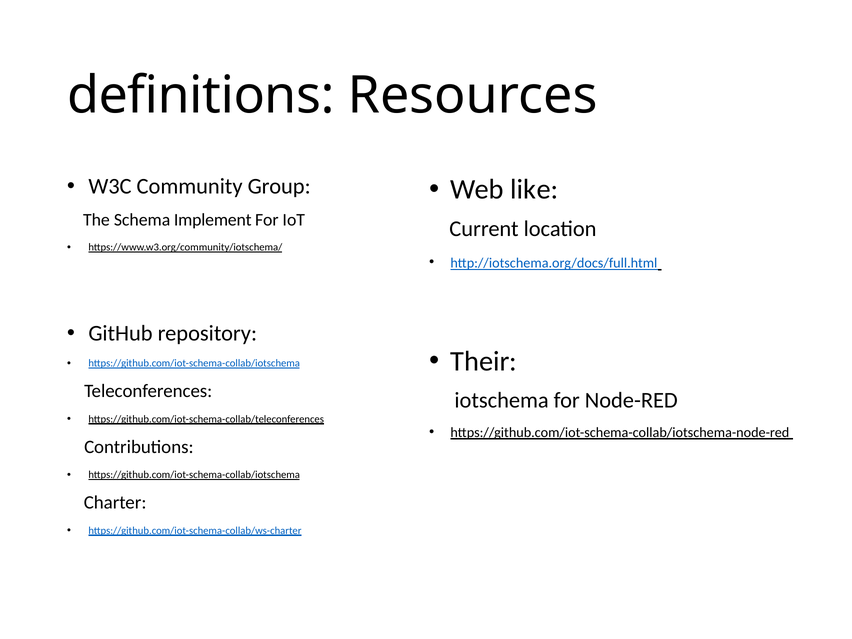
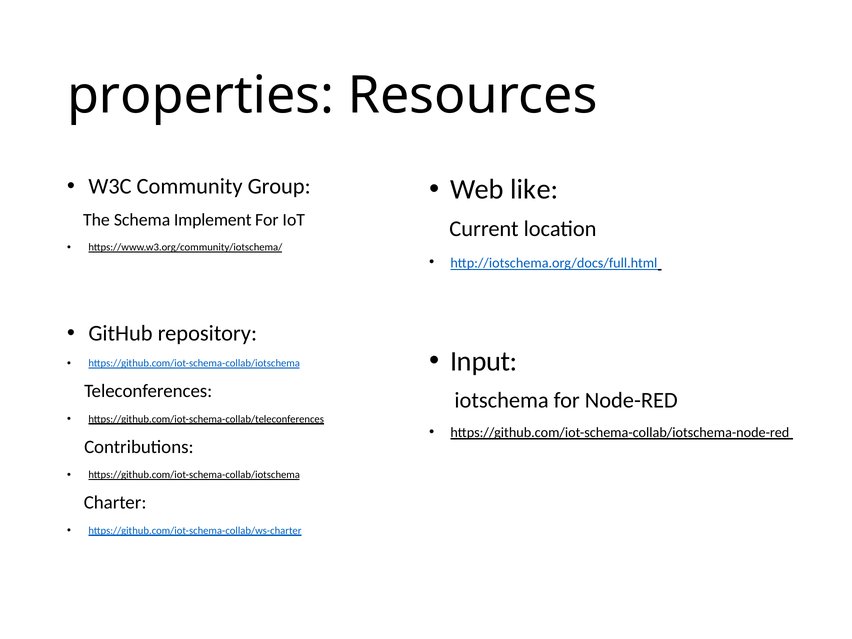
definitions: definitions -> properties (201, 95)
Their: Their -> Input (484, 361)
